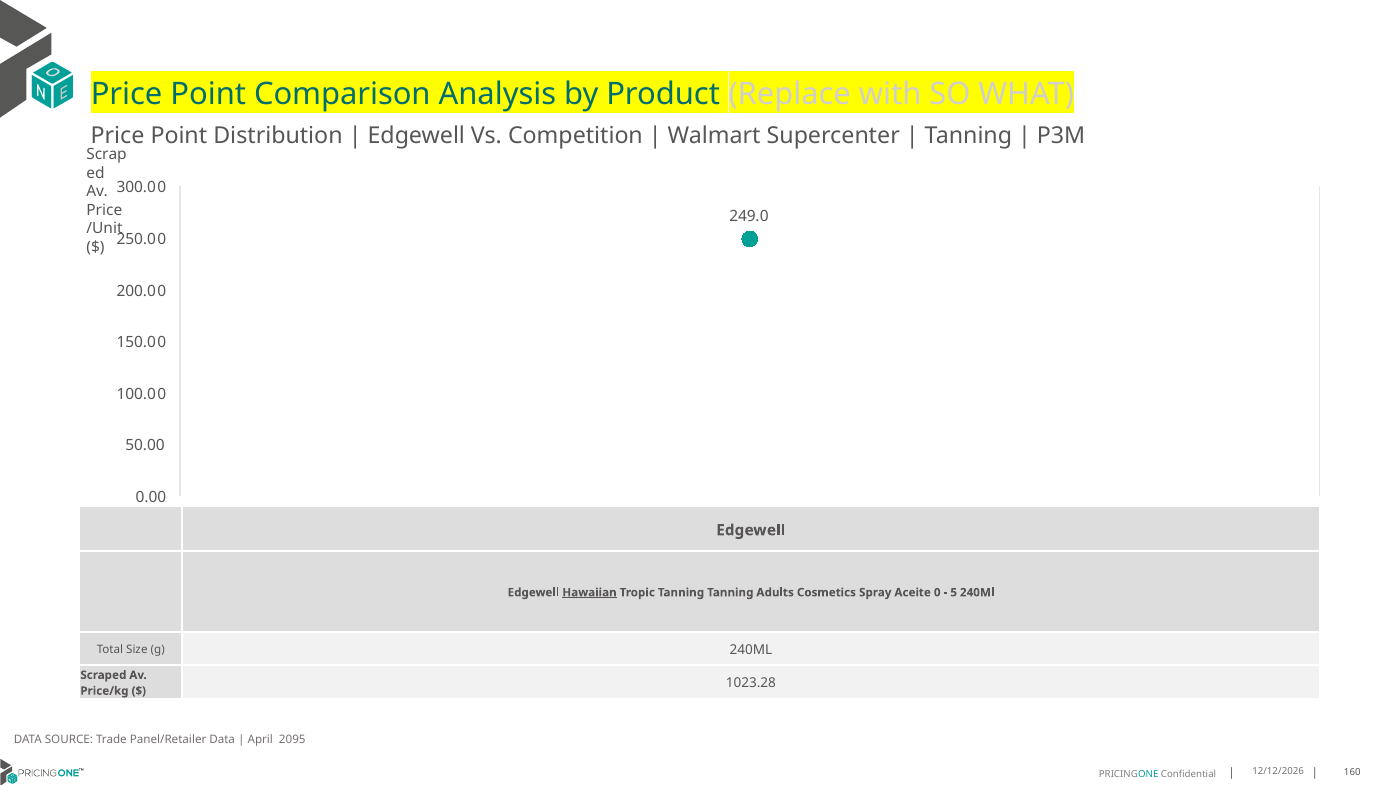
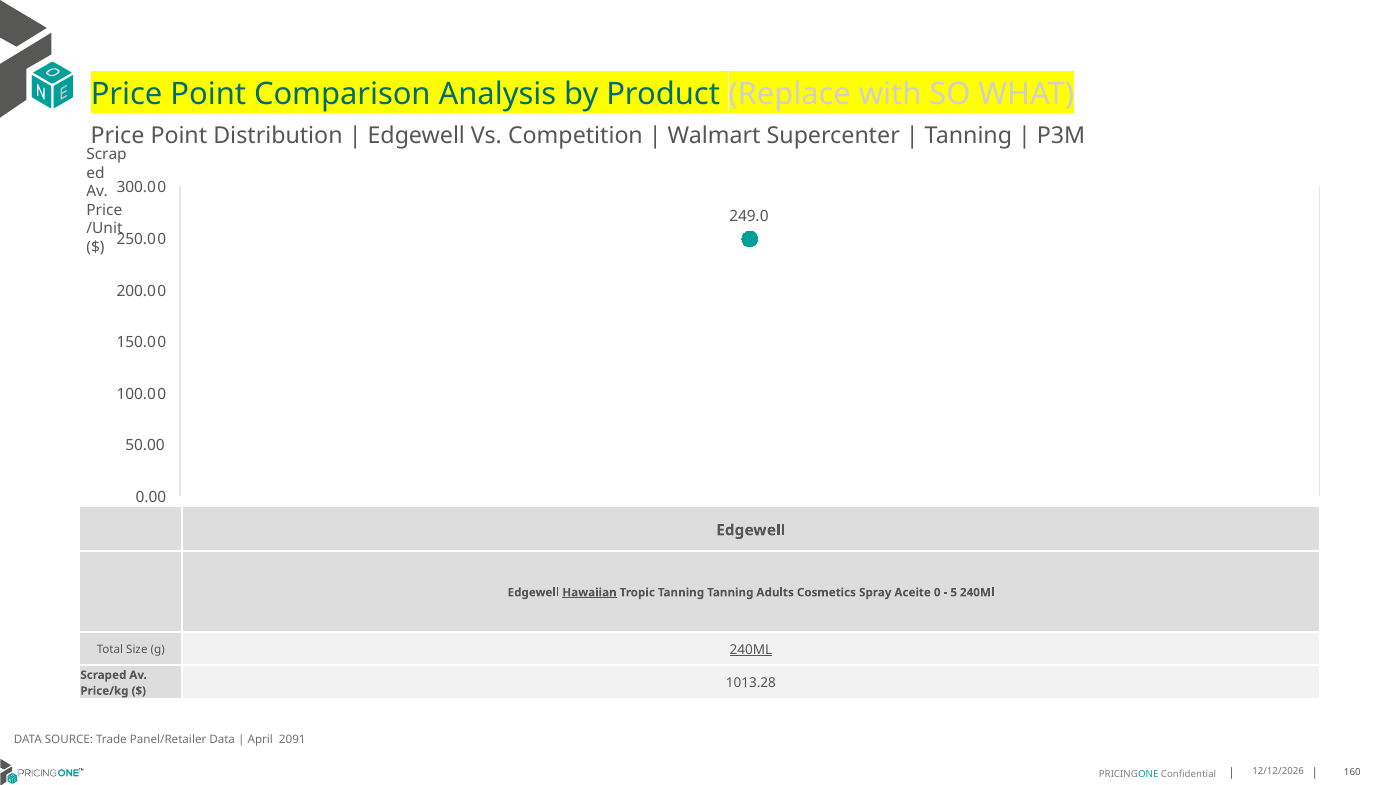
240ML underline: none -> present (751, 650)
1023.28: 1023.28 -> 1013.28 (751, 683)
2095: 2095 -> 2091 (292, 739)
